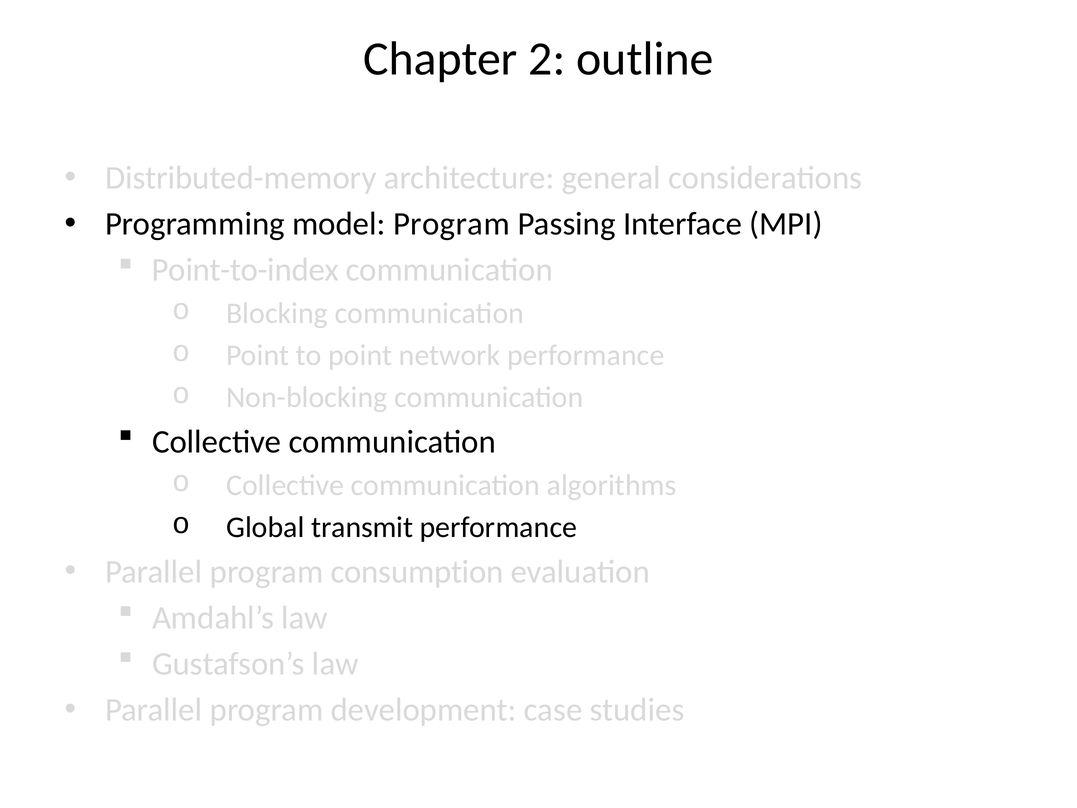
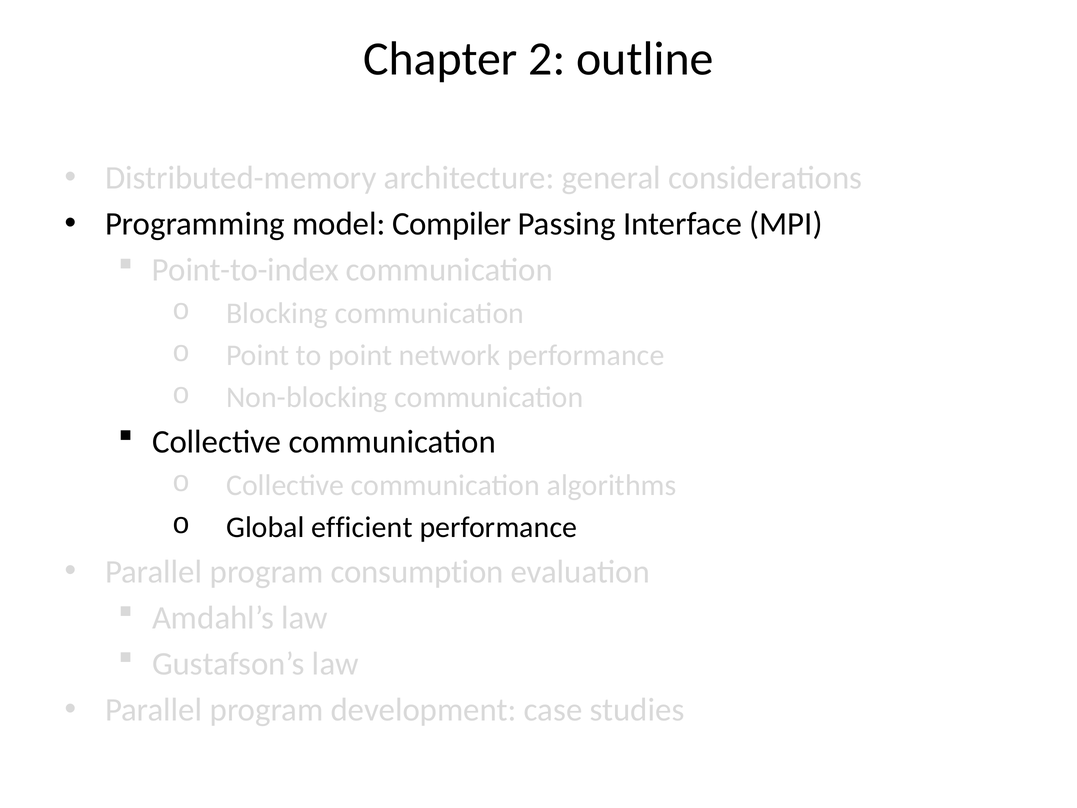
model Program: Program -> Compiler (452, 224)
transmit: transmit -> efficient (362, 527)
